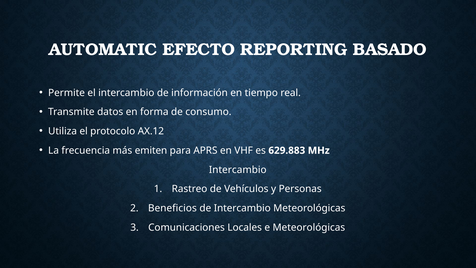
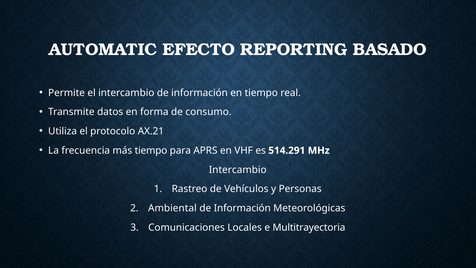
AX.12: AX.12 -> AX.21 (151, 131)
más emiten: emiten -> tiempo (151, 150)
629.883: 629.883 -> 514.291 (287, 150)
Beneficios: Beneficios -> Ambiental (172, 208)
Intercambio: Intercambio -> Información (242, 208)
e Meteorológicas: Meteorológicas -> Multitrayectoria (309, 227)
